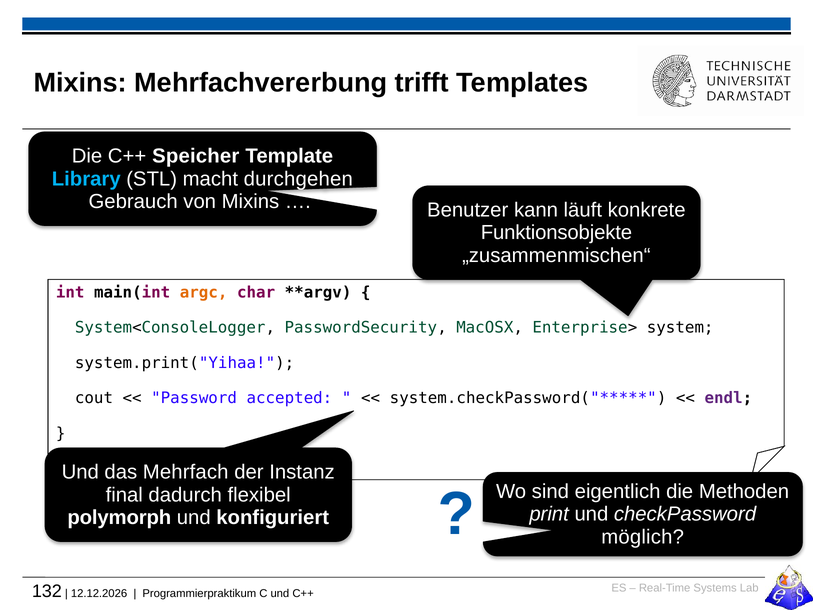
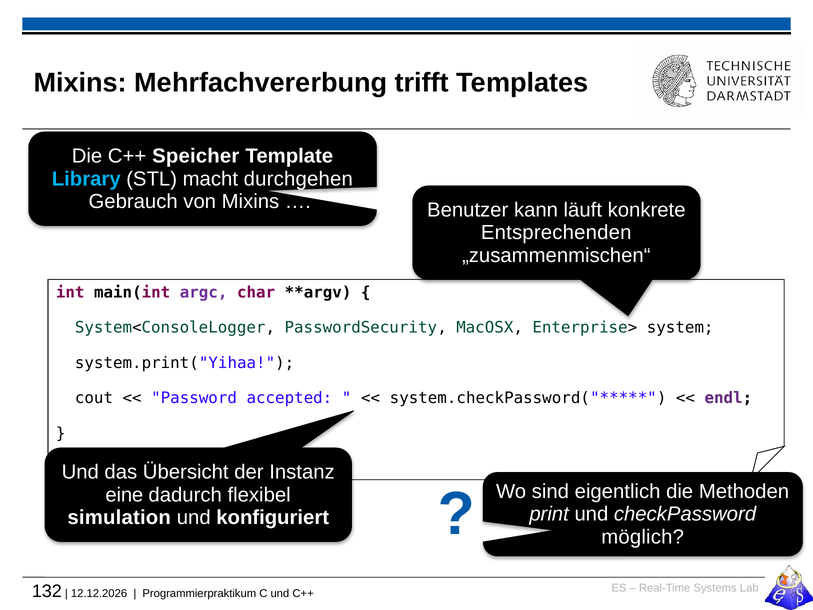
Funktionsobjekte: Funktionsobjekte -> Entsprechenden (556, 233)
argc colour: orange -> purple (204, 292)
Mehrfach: Mehrfach -> Übersicht (186, 472)
final: final -> eine (124, 495)
polymorph: polymorph -> simulation (119, 517)
